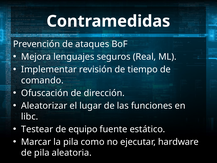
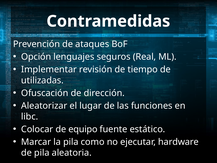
Mejora: Mejora -> Opción (36, 57)
comando: comando -> utilizadas (42, 80)
Testear: Testear -> Colocar (37, 129)
